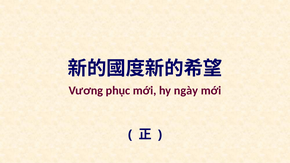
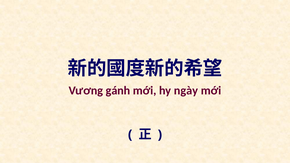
phục: phục -> gánh (118, 91)
